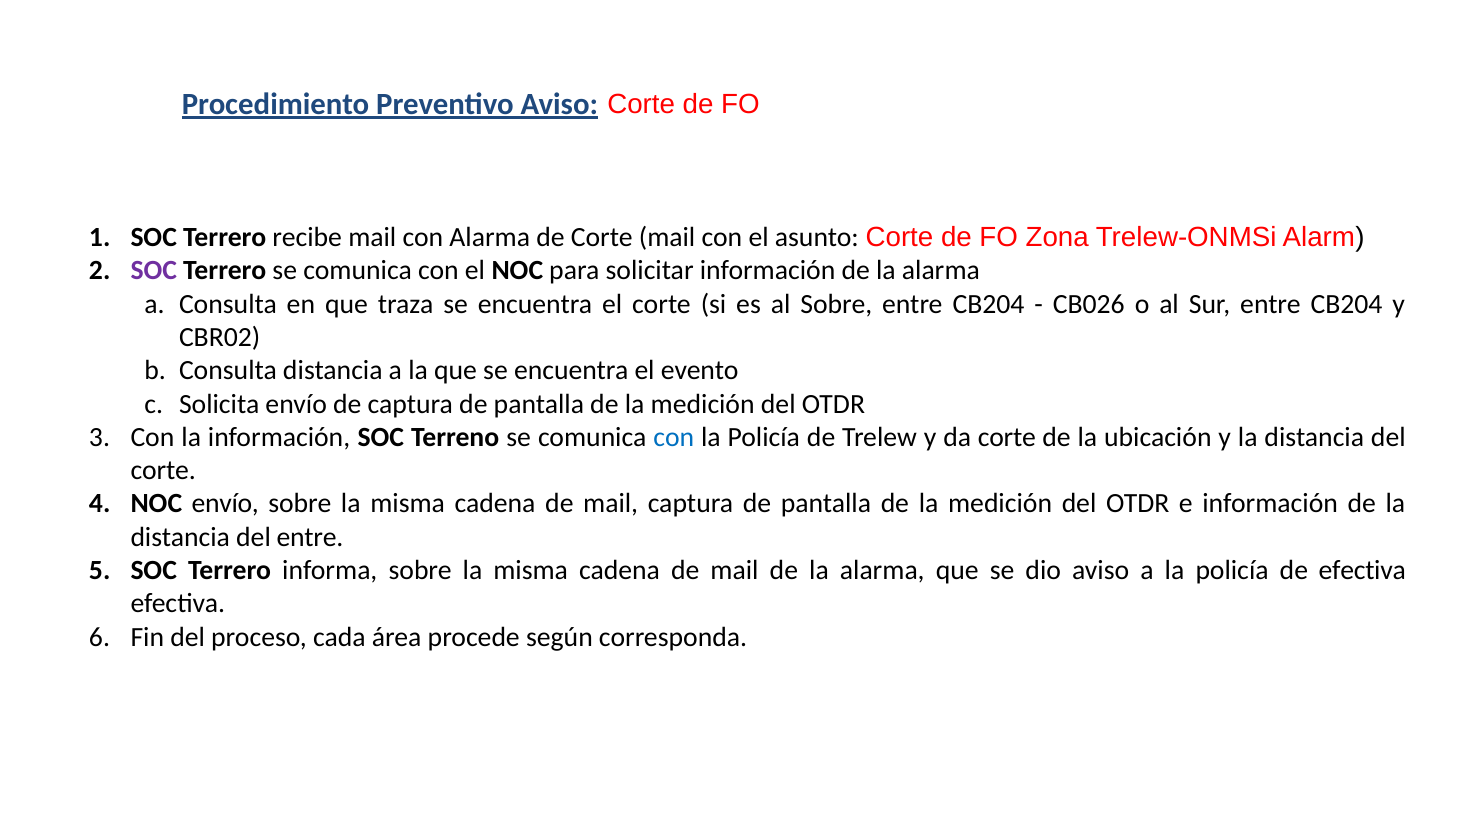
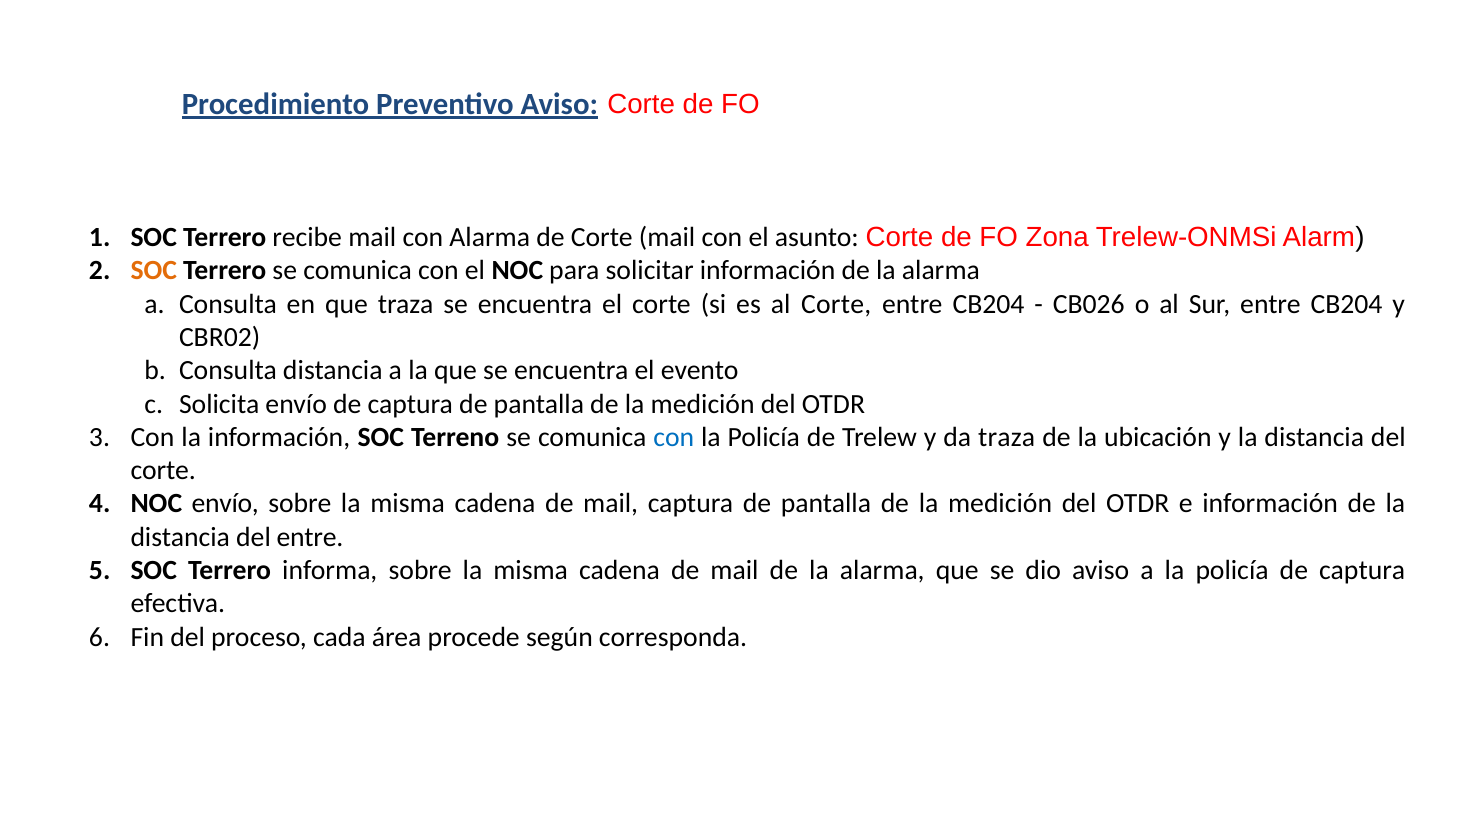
SOC colour: purple -> orange (154, 271)
al Sobre: Sobre -> Corte (836, 304)
da corte: corte -> traza (1007, 437)
policía de efectiva: efectiva -> captura (1362, 570)
